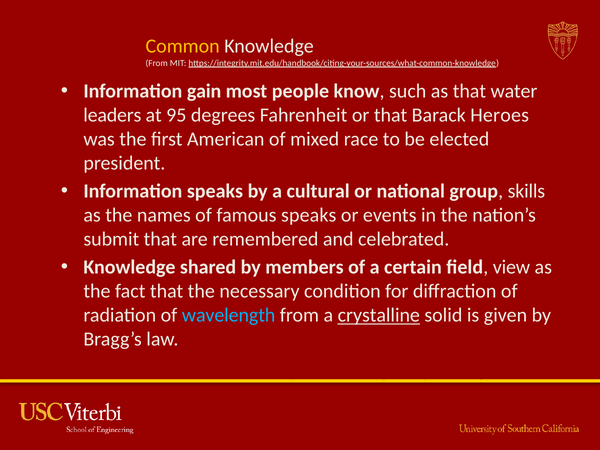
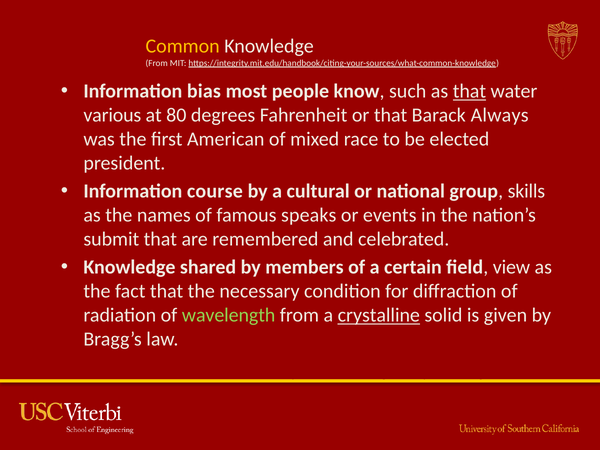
gain: gain -> bias (204, 91)
that underline: none -> present (469, 91)
leaders: leaders -> various (112, 115)
95: 95 -> 80 (176, 115)
Heroes: Heroes -> Always (500, 115)
Information speaks: speaks -> course (215, 191)
wavelength colour: light blue -> light green (229, 315)
